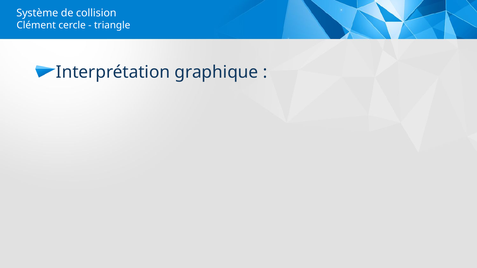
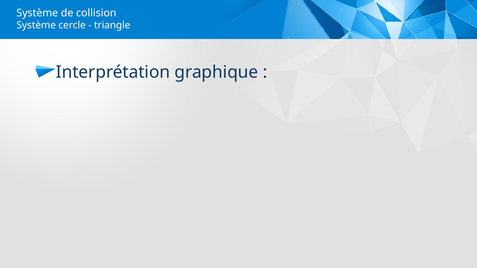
Clément: Clément -> Système (36, 25)
